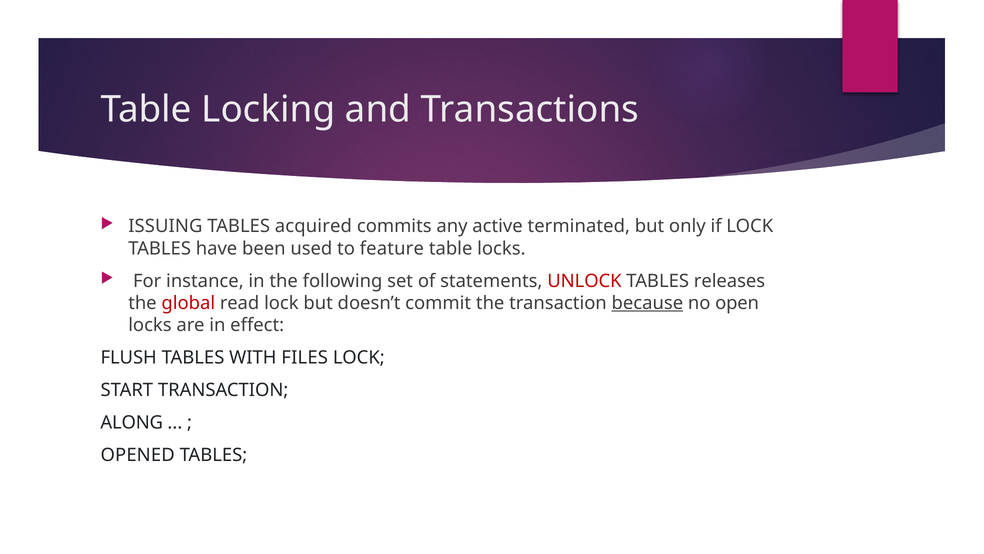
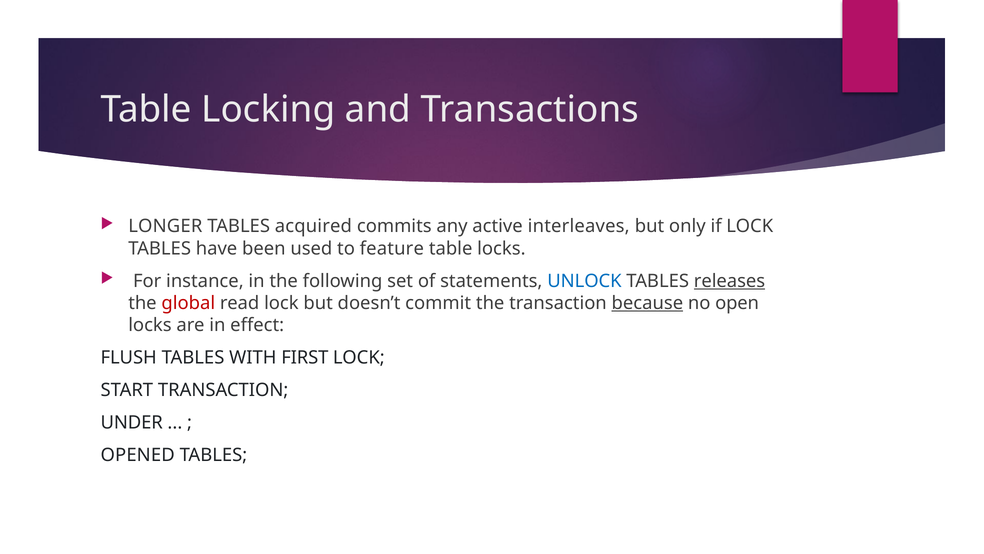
ISSUING: ISSUING -> LONGER (165, 226)
terminated: terminated -> interleaves (579, 226)
UNLOCK colour: red -> blue (584, 281)
releases underline: none -> present (729, 281)
FILES: FILES -> FIRST (305, 357)
ALONG: ALONG -> UNDER (132, 422)
